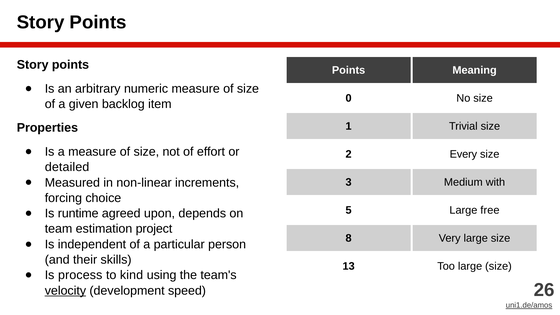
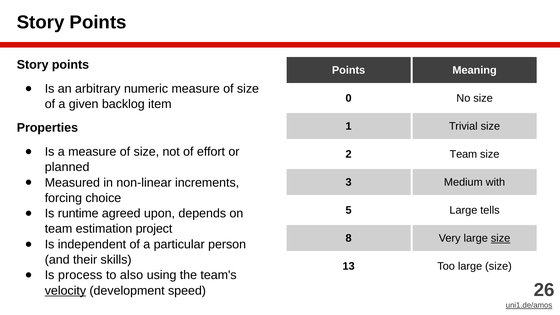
2 Every: Every -> Team (463, 154)
detailed: detailed -> planned (67, 167)
free: free -> tells (490, 210)
size underline: none -> present (501, 238)
kind: kind -> also (132, 275)
